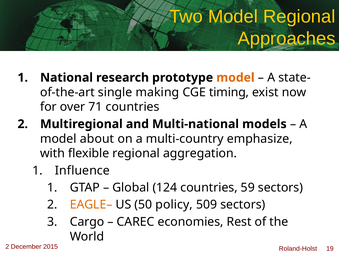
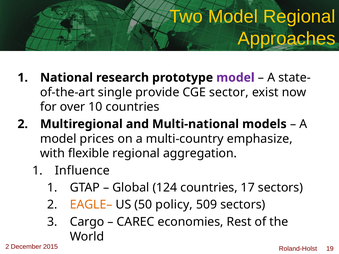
model colour: orange -> purple (235, 78)
making: making -> provide (157, 92)
timing: timing -> sector (229, 92)
71: 71 -> 10 (95, 107)
about: about -> prices (97, 139)
59: 59 -> 17 (248, 188)
